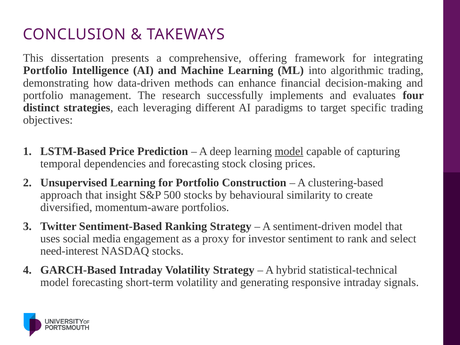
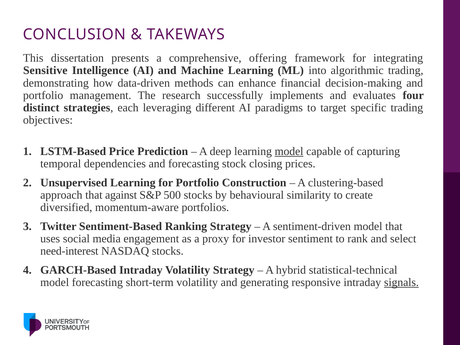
Portfolio: Portfolio -> Sensitive (45, 70)
insight: insight -> against (121, 195)
signals underline: none -> present (401, 282)
